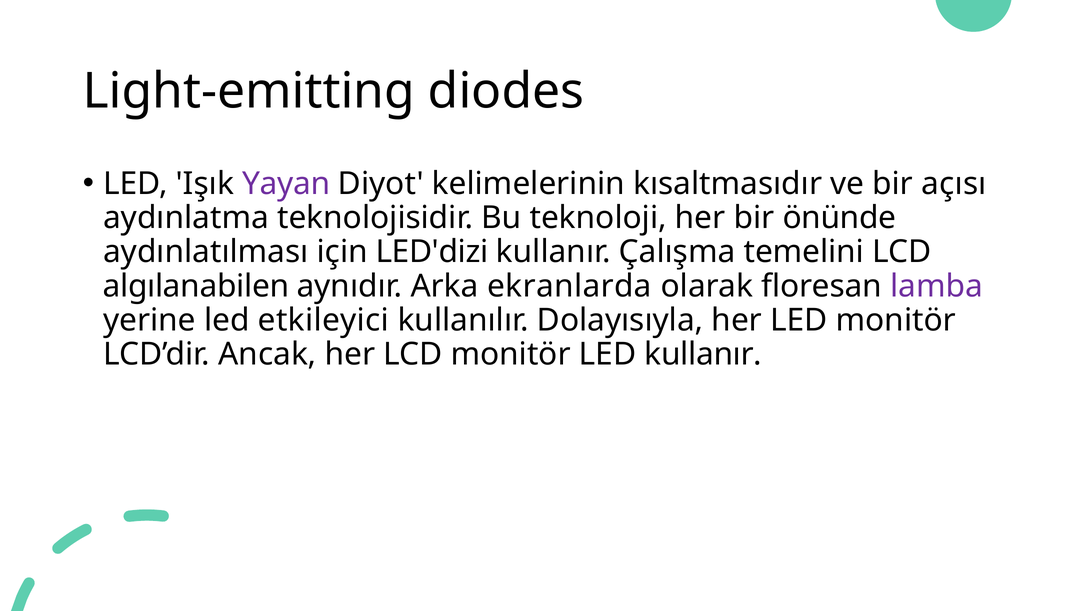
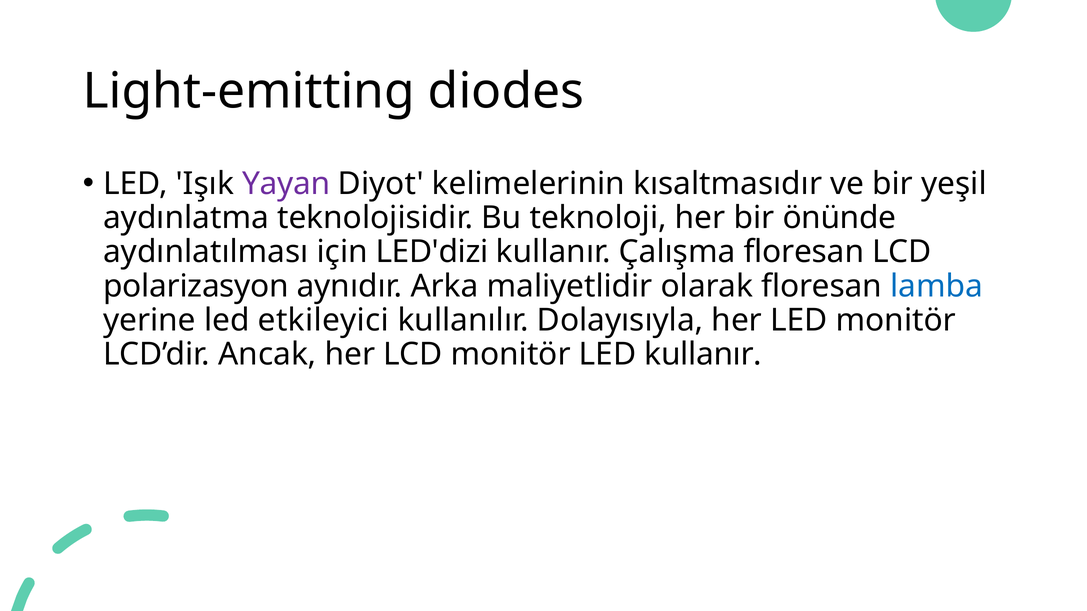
açısı: açısı -> yeşil (954, 184)
Çalışma temelini: temelini -> floresan (804, 252)
algılanabilen: algılanabilen -> polarizasyon (196, 286)
ekranlarda: ekranlarda -> maliyetlidir (570, 286)
lamba colour: purple -> blue (937, 286)
